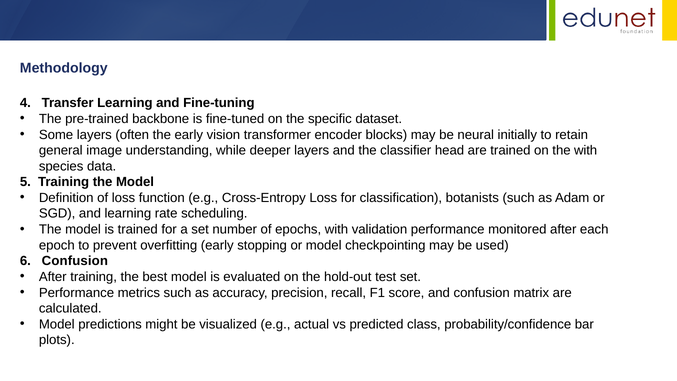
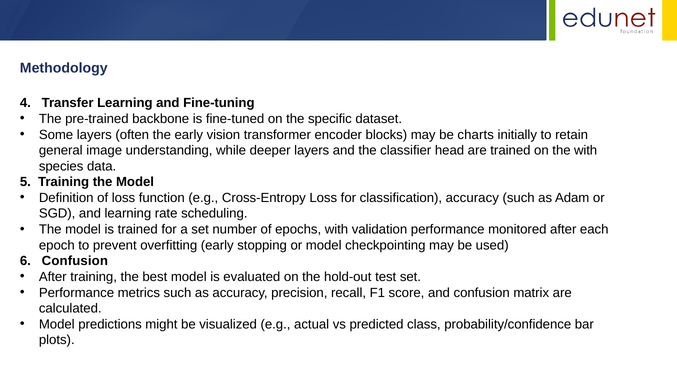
neural: neural -> charts (476, 135)
classification botanists: botanists -> accuracy (472, 198)
